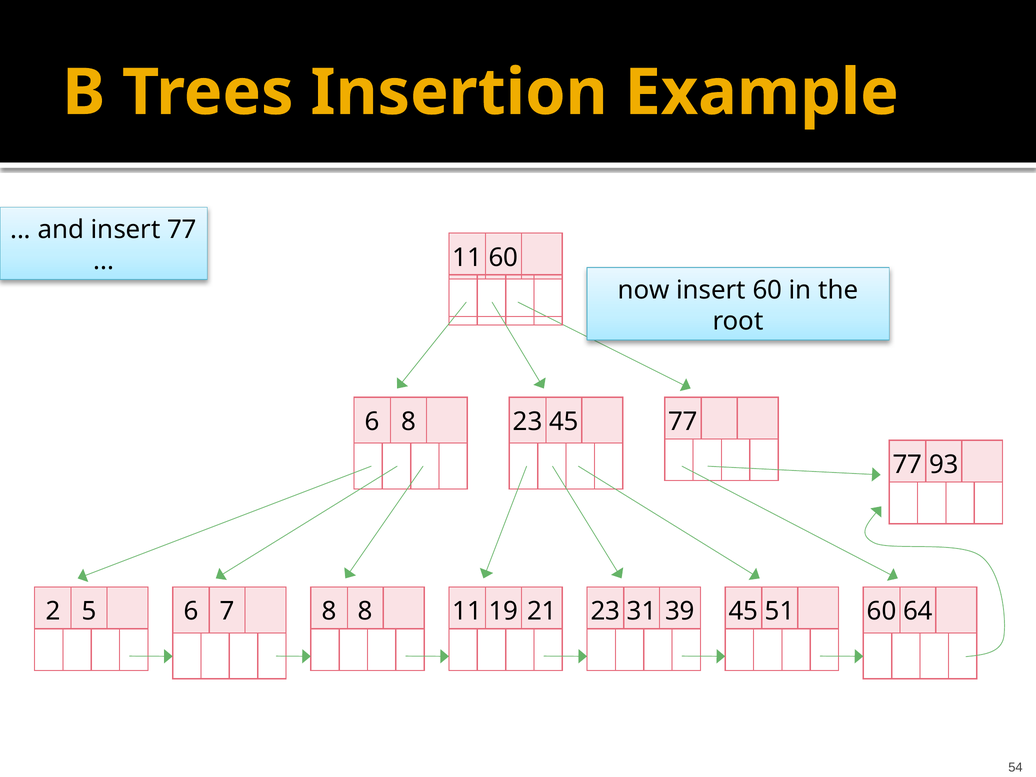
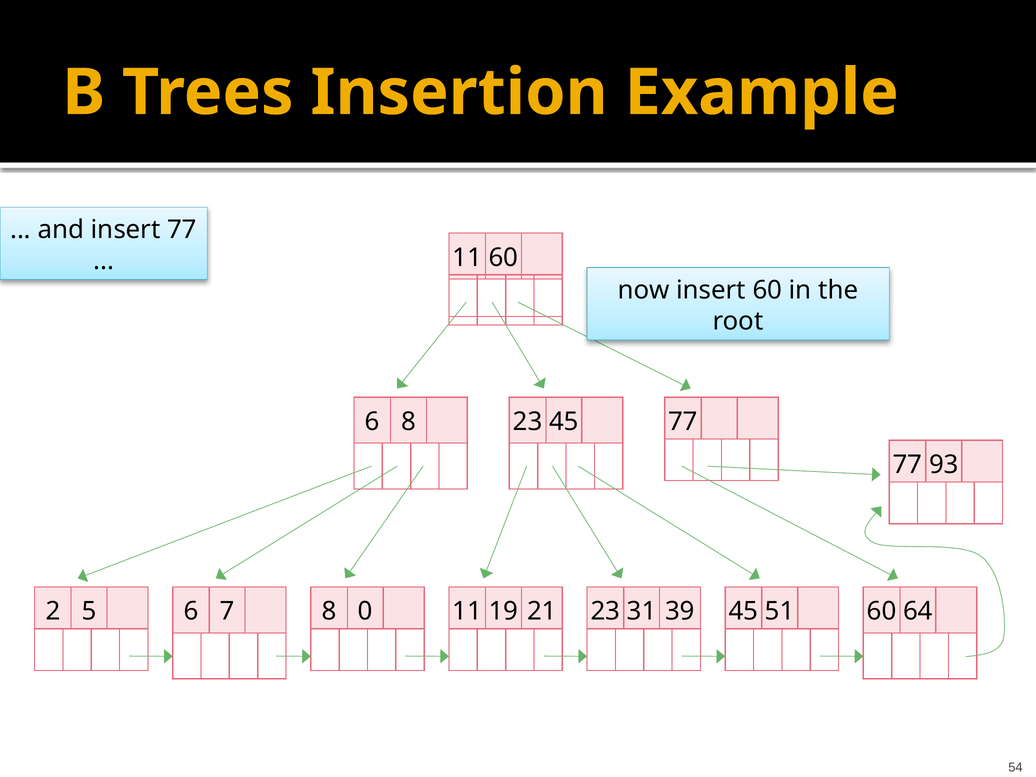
8 8: 8 -> 0 (365, 611)
